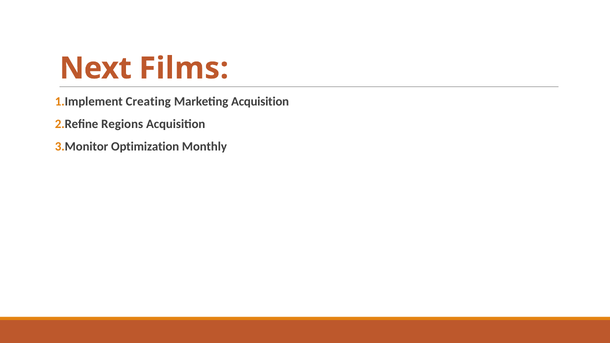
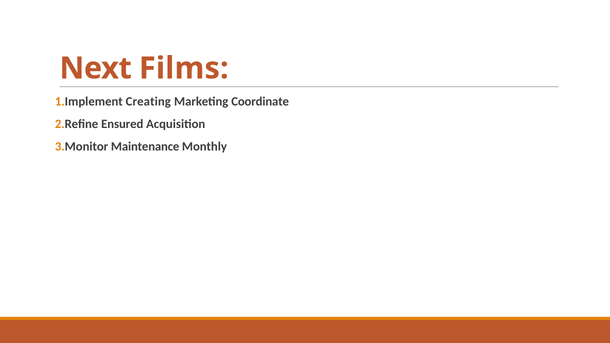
Marketing Acquisition: Acquisition -> Coordinate (260, 101)
Regions: Regions -> Ensured (122, 124)
Optimization: Optimization -> Maintenance (145, 147)
